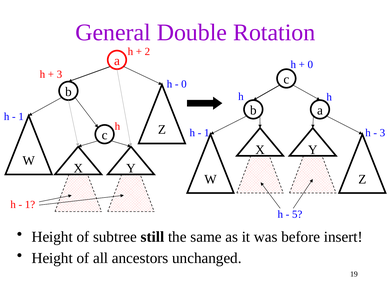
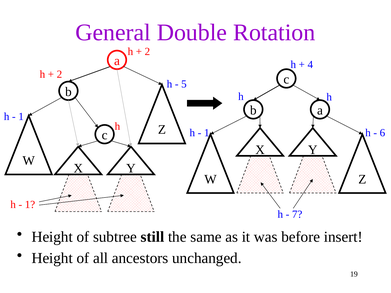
0: 0 -> 4 (310, 65)
3: 3 -> 2 (59, 74)
0: 0 -> 5 (184, 84)
3: 3 -> 6 (382, 133)
5: 5 -> 7 (297, 214)
